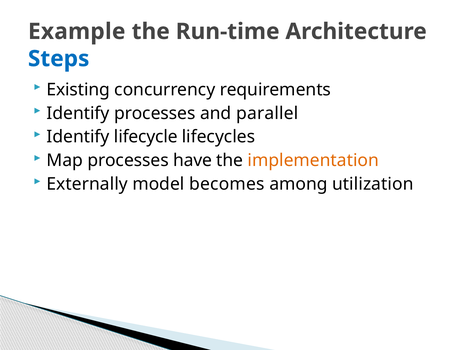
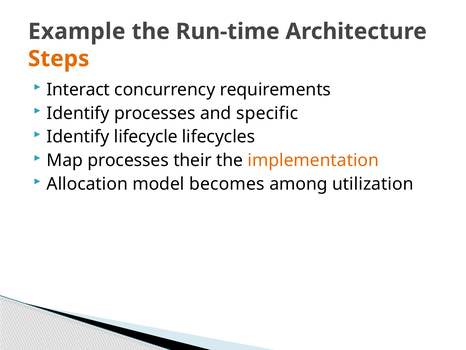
Steps colour: blue -> orange (59, 59)
Existing: Existing -> Interact (78, 90)
parallel: parallel -> specific (267, 113)
have: have -> their (193, 160)
Externally: Externally -> Allocation (87, 184)
